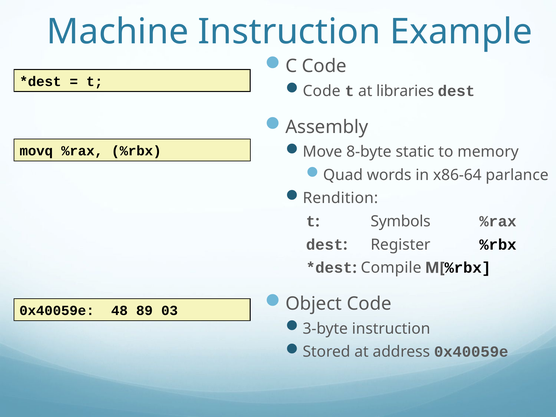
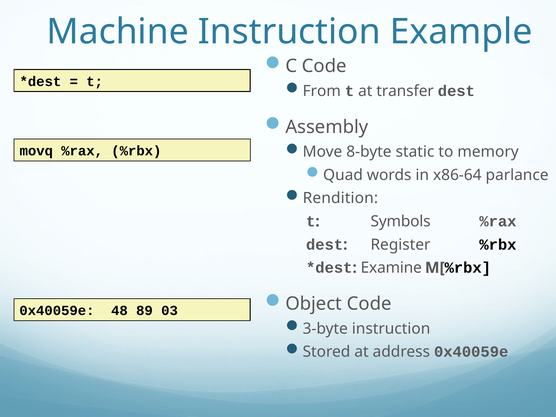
Code: Code -> From (322, 91)
libraries: libraries -> transfer (405, 91)
Compile: Compile -> Examine (391, 268)
